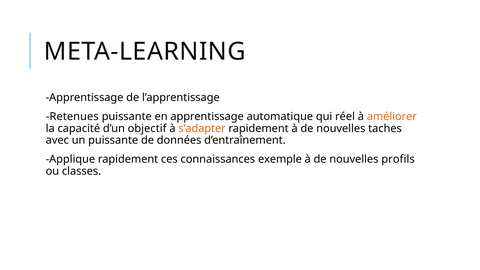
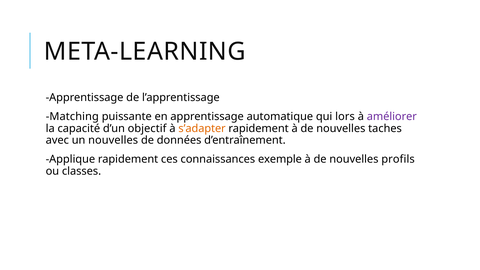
Retenues: Retenues -> Matching (72, 117)
réel: réel -> lors (345, 117)
améliorer colour: orange -> purple (392, 117)
un puissante: puissante -> nouvelles (113, 140)
